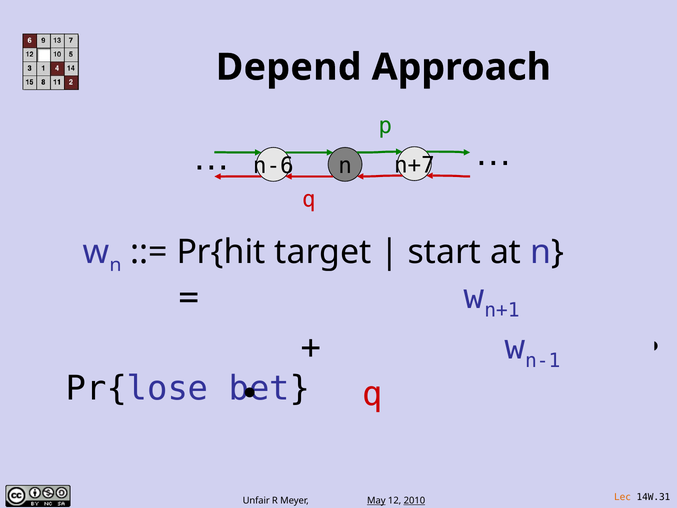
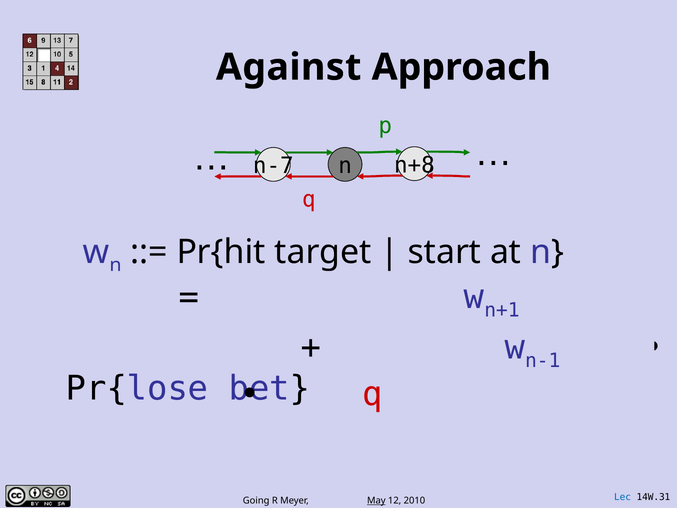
Depend: Depend -> Against (289, 67)
n-6: n-6 -> n-7 (273, 166)
n+7: n+7 -> n+8 (414, 165)
Lec colour: orange -> blue (622, 497)
Unfair: Unfair -> Going (256, 501)
2010 underline: present -> none (414, 501)
